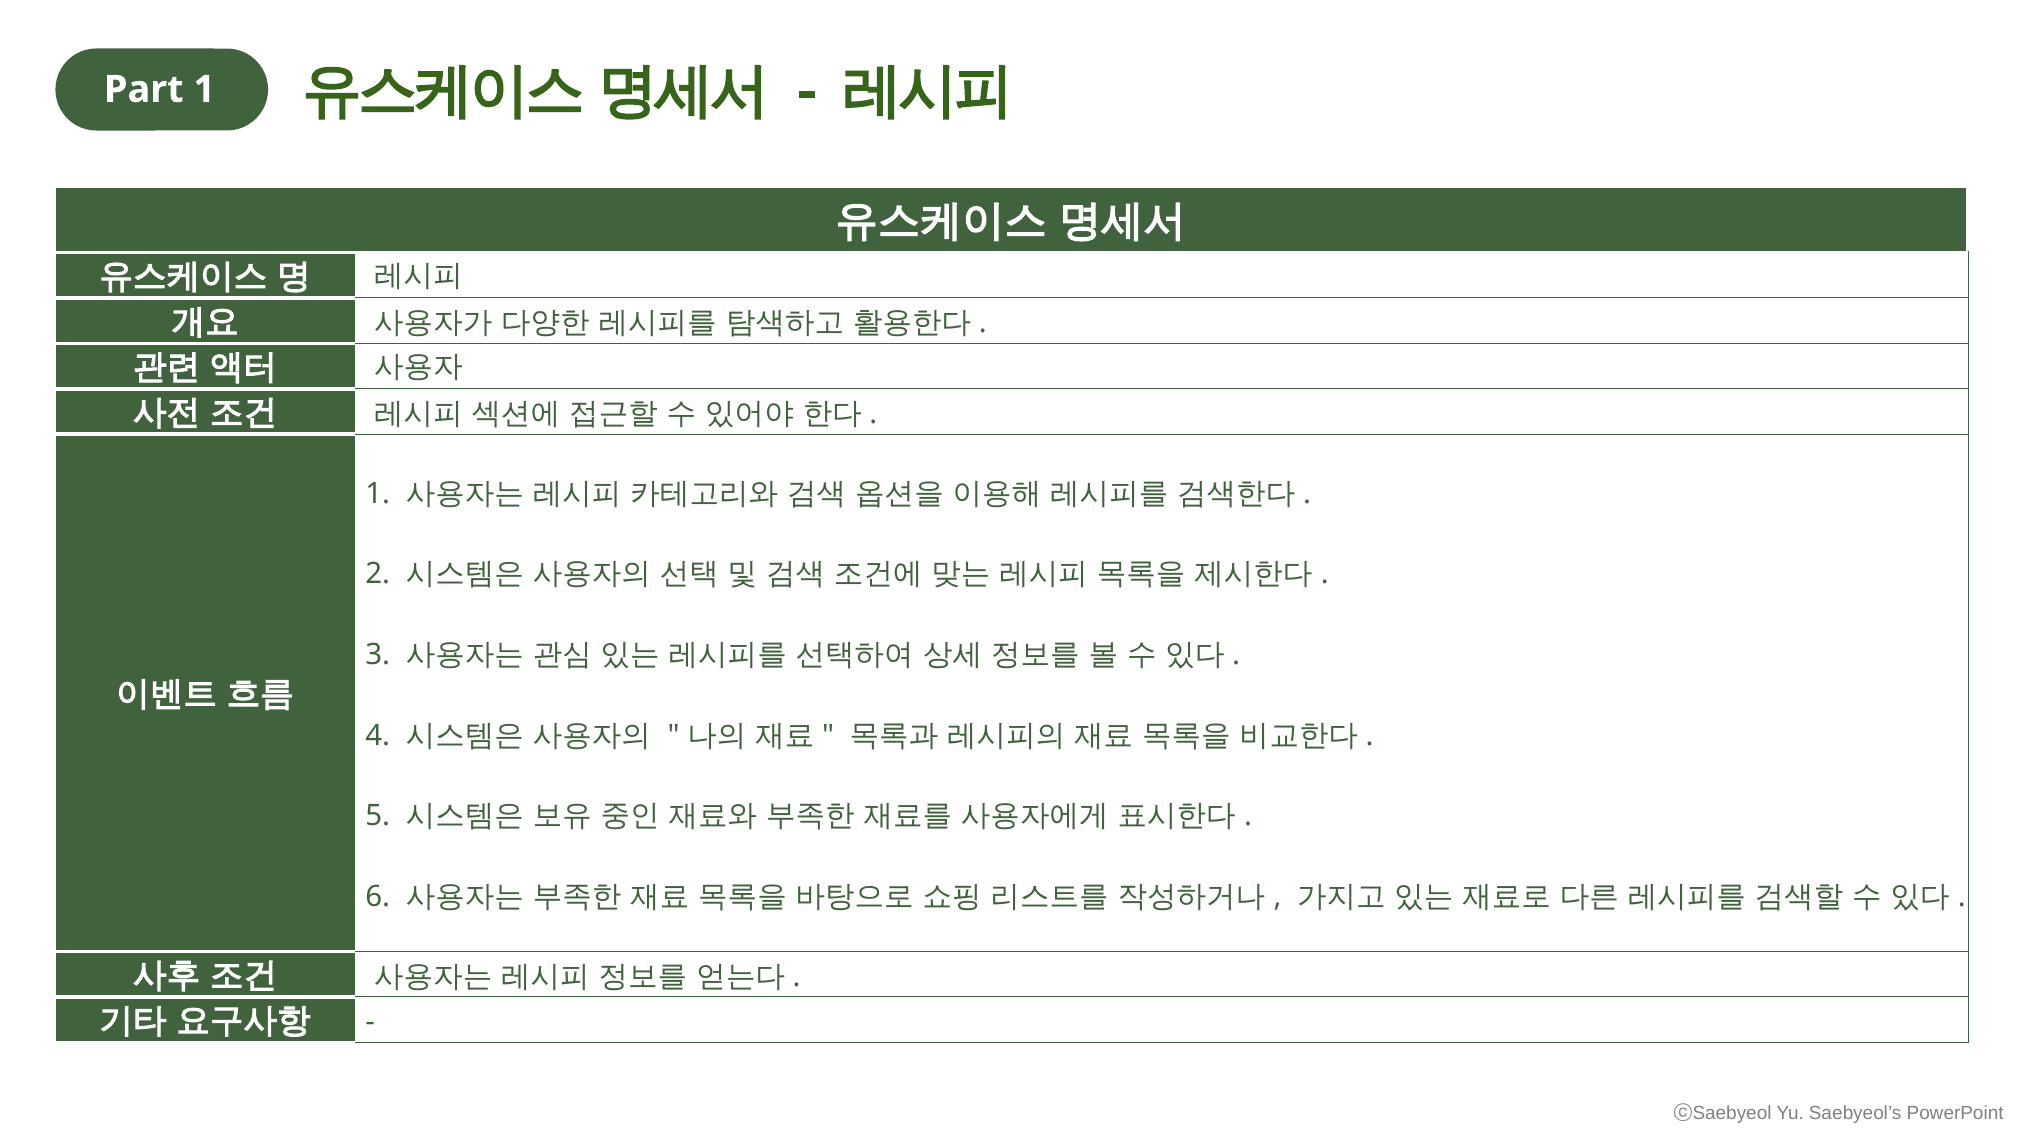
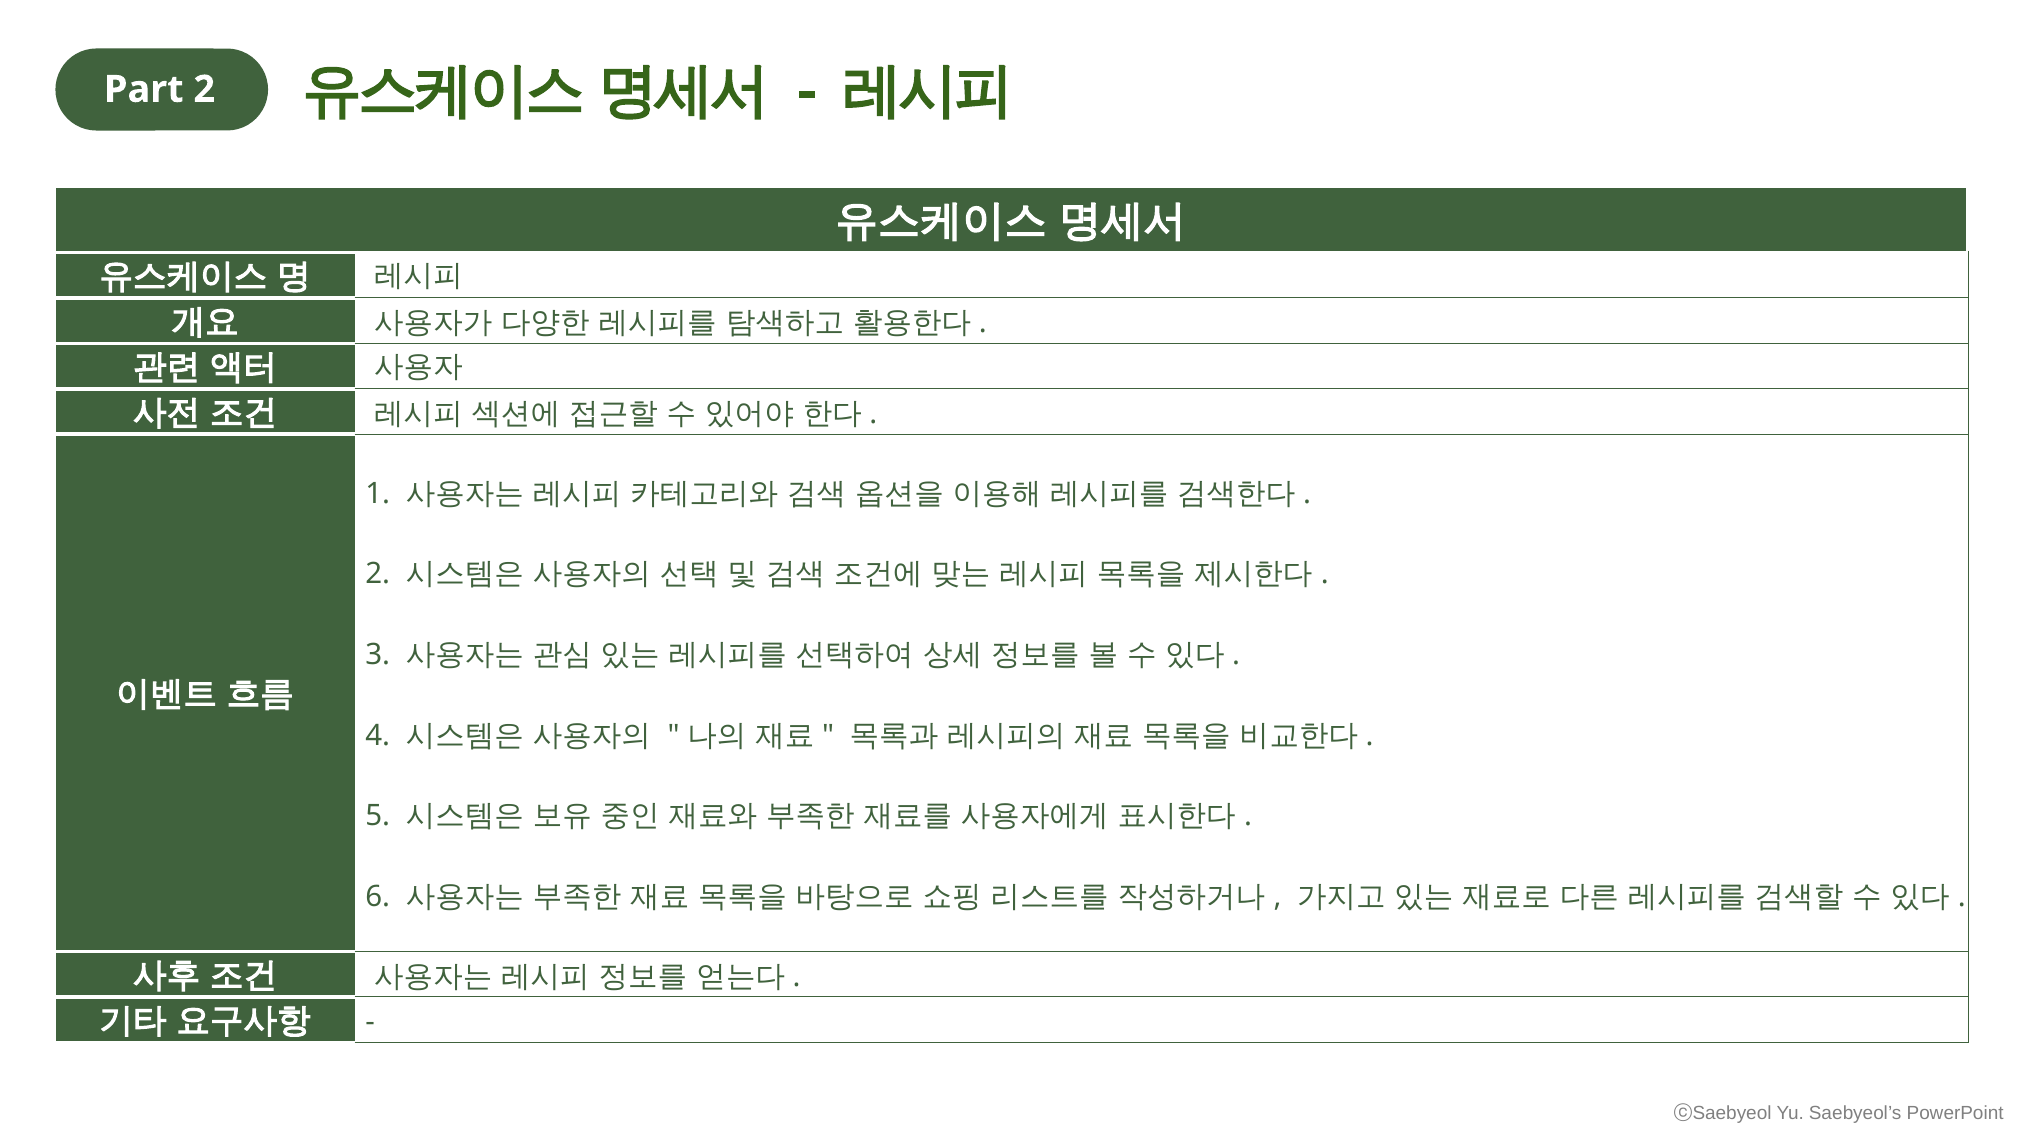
Part 1: 1 -> 2 (204, 89)
